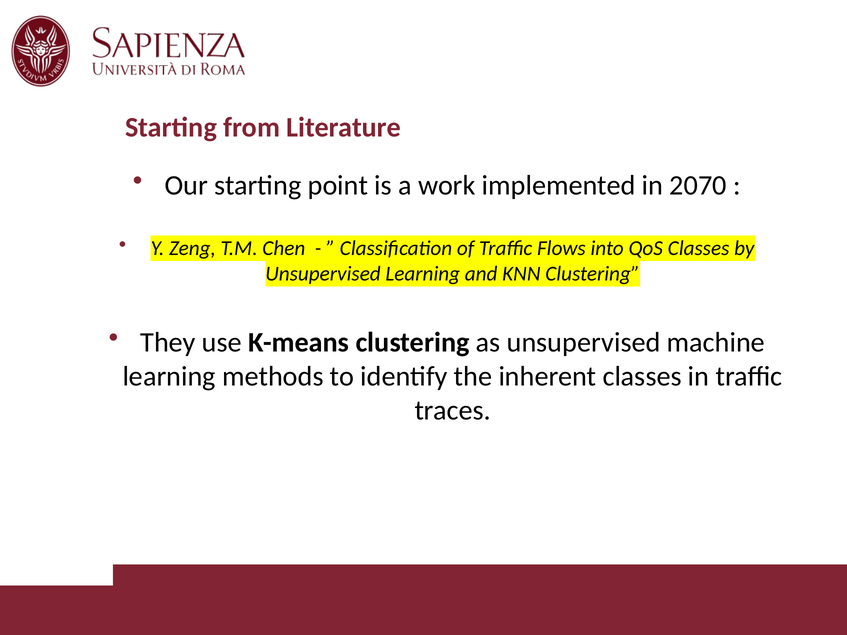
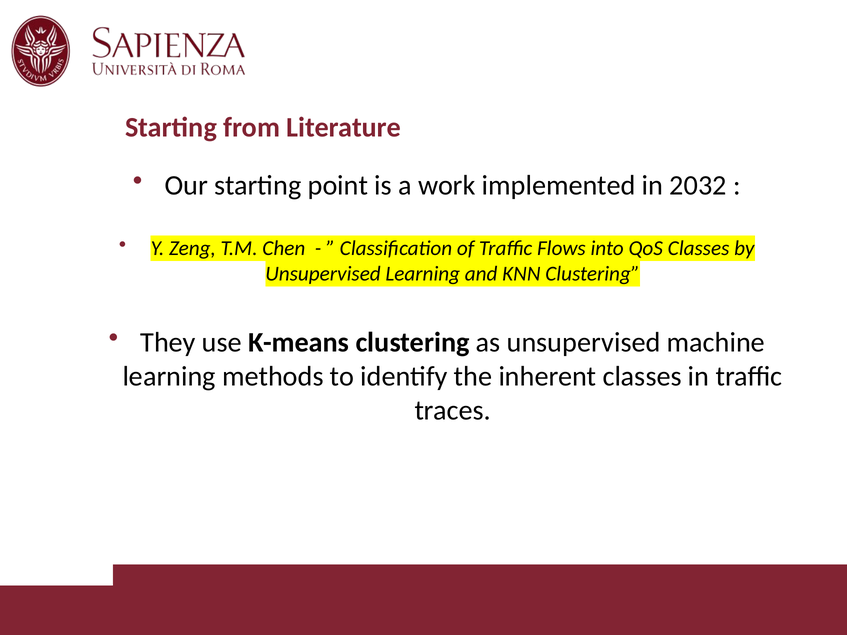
2070: 2070 -> 2032 (698, 185)
